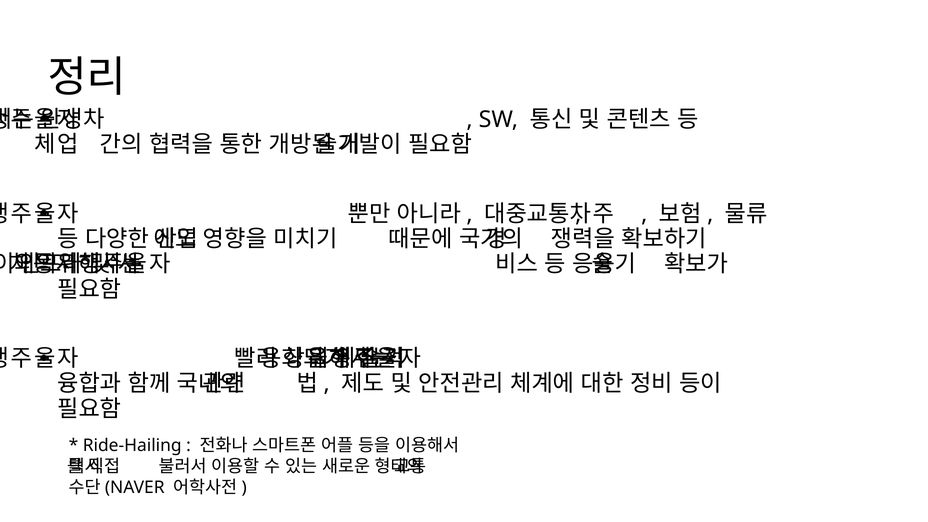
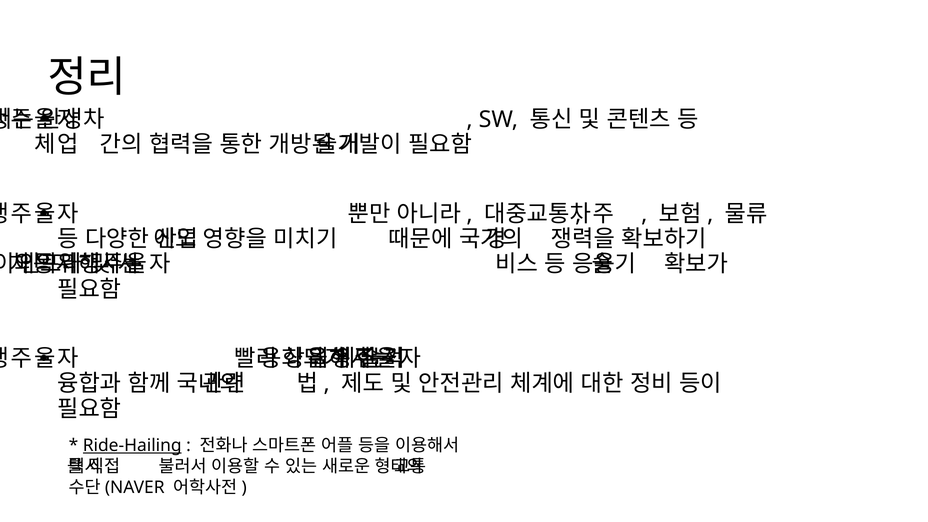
Ride-Hailing underline: none -> present (132, 446)
